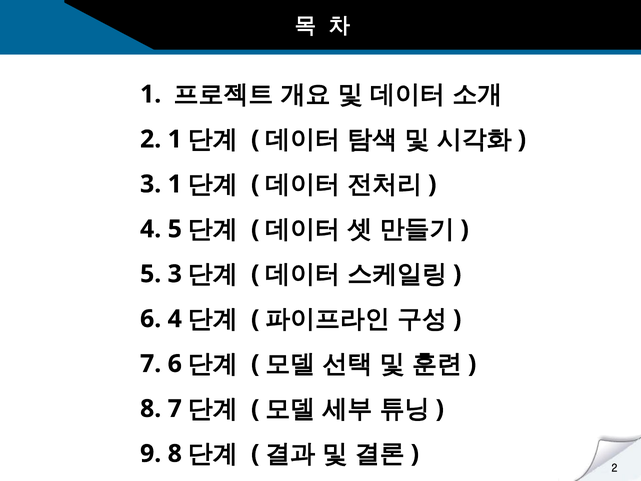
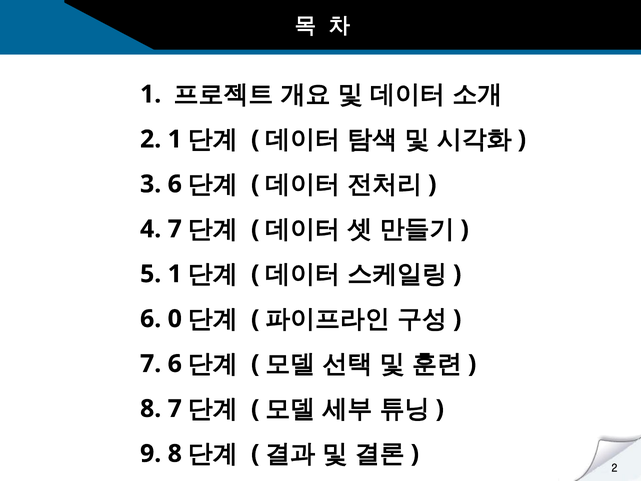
3 1: 1 -> 6 (175, 184)
4 5: 5 -> 7 (175, 229)
5 3: 3 -> 1 (175, 274)
6 4: 4 -> 0 (175, 319)
